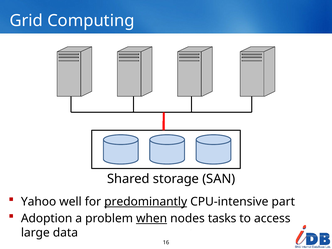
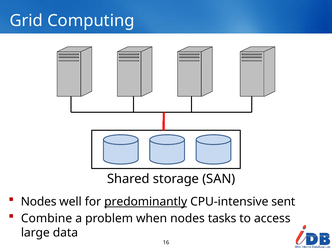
Yahoo: Yahoo -> Nodes (39, 202)
part: part -> sent (283, 202)
Adoption: Adoption -> Combine (47, 218)
when underline: present -> none (152, 218)
